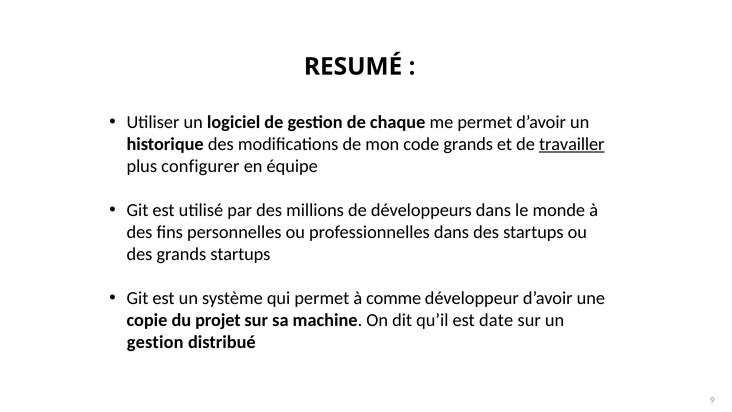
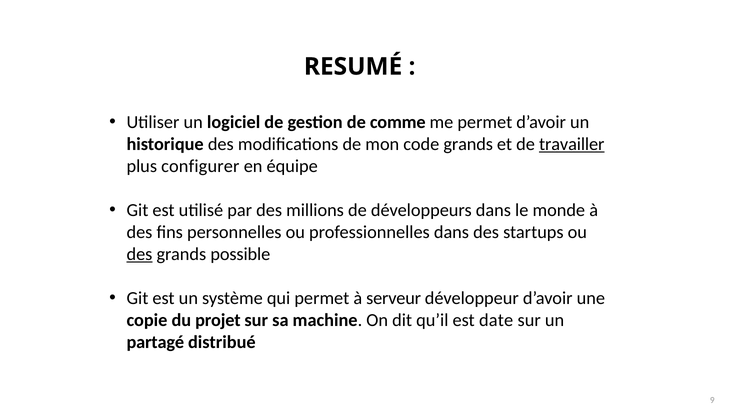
chaque: chaque -> comme (398, 122)
des underline: none -> present (139, 254)
grands startups: startups -> possible (240, 254)
comme: comme -> serveur (394, 298)
gestion: gestion -> partagé (155, 342)
